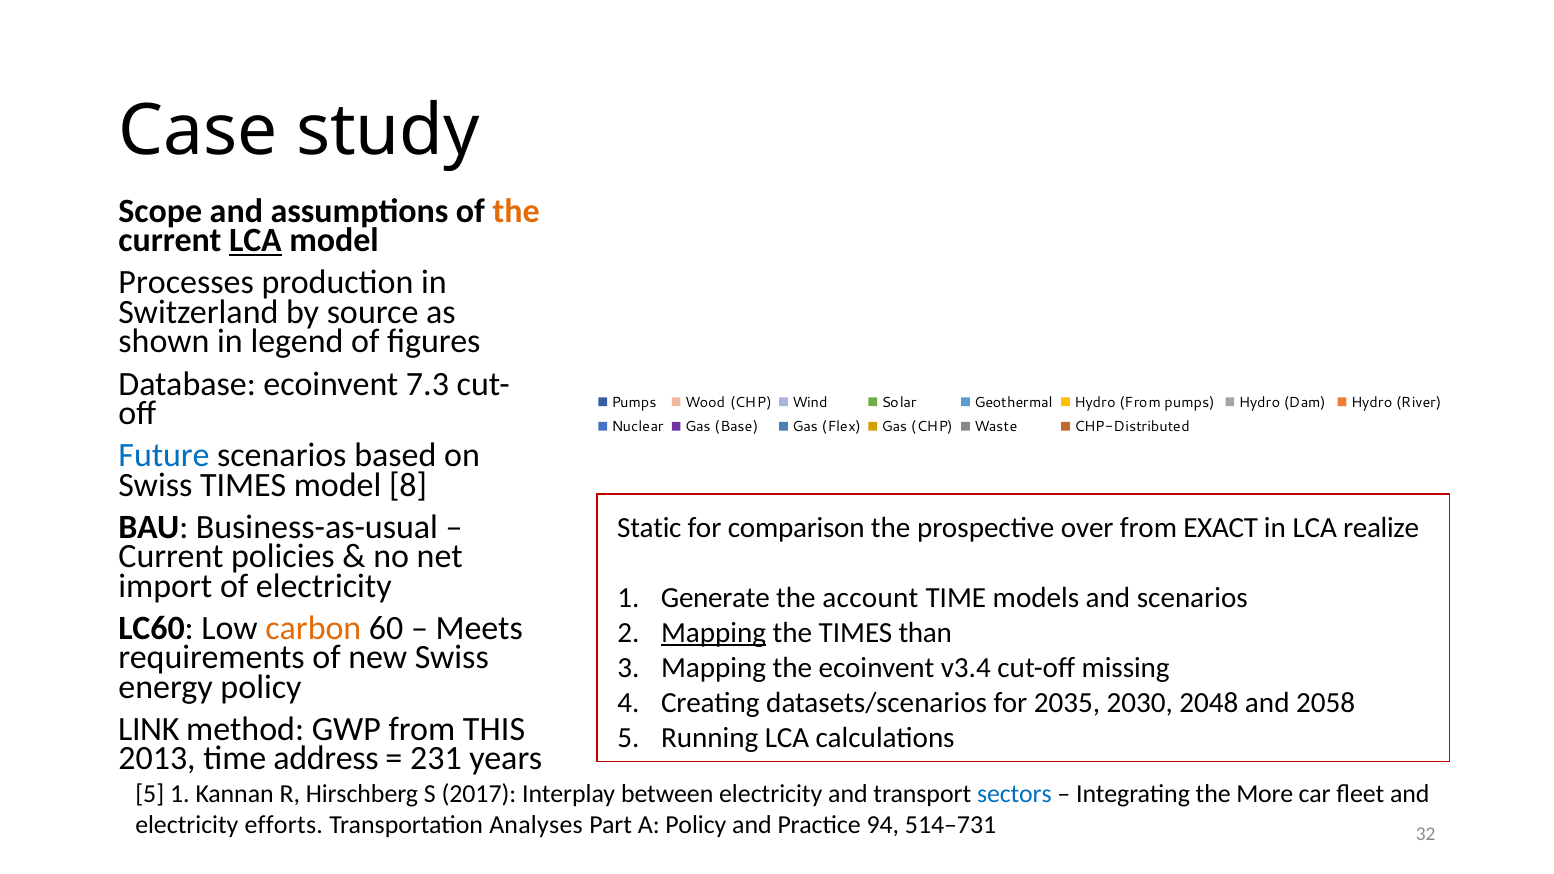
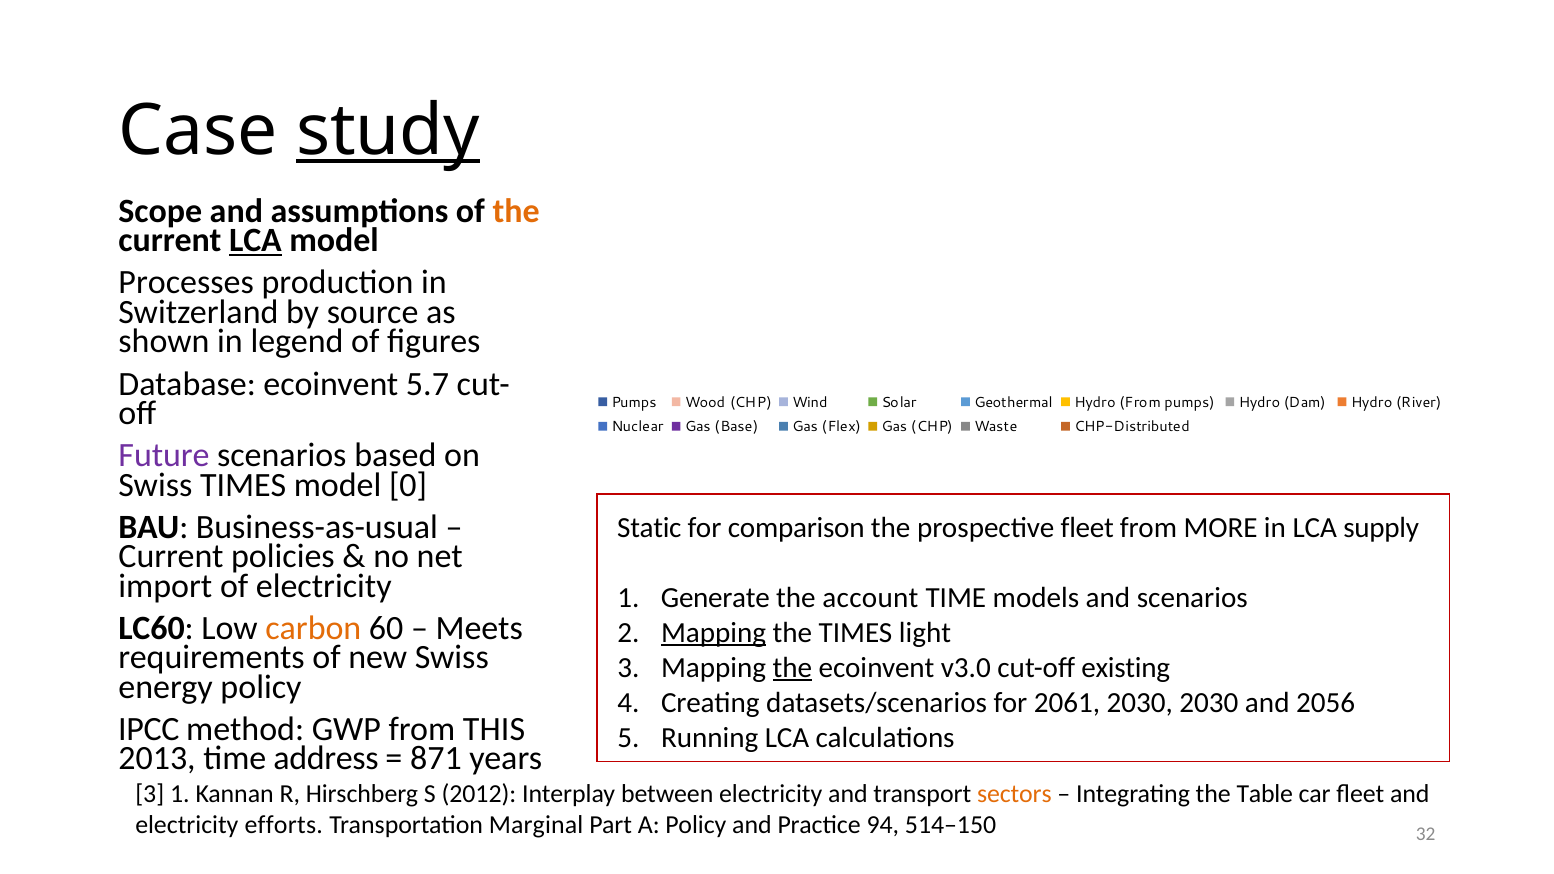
study underline: none -> present (388, 131)
7.3: 7.3 -> 5.7 (427, 384)
Future colour: blue -> purple (164, 456)
8: 8 -> 0 (408, 485)
prospective over: over -> fleet (1087, 528)
EXACT: EXACT -> MORE (1221, 528)
realize: realize -> supply (1381, 528)
than: than -> light (925, 633)
the underline: none -> present (792, 668)
v3.4: v3.4 -> v3.0 (966, 668)
missing: missing -> existing (1126, 668)
2035: 2035 -> 2061 (1067, 703)
2030 2048: 2048 -> 2030 (1209, 703)
2058: 2058 -> 2056 (1326, 703)
LINK: LINK -> IPCC (149, 729)
231: 231 -> 871 (436, 759)
5: 5 -> 3 (150, 794)
2017: 2017 -> 2012 (479, 794)
sectors colour: blue -> orange (1014, 794)
More: More -> Table (1265, 794)
Analyses: Analyses -> Marginal (536, 825)
514–731: 514–731 -> 514–150 (951, 825)
